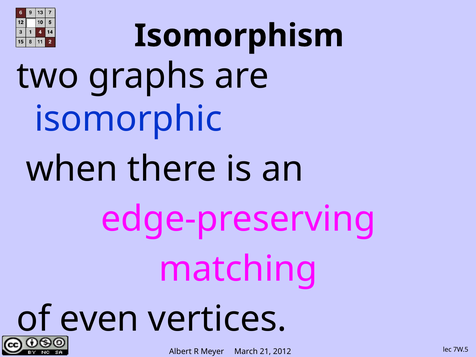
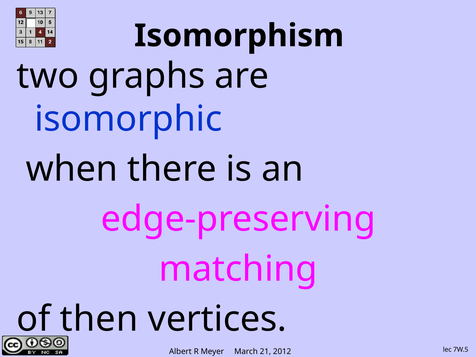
even: even -> then (99, 319)
